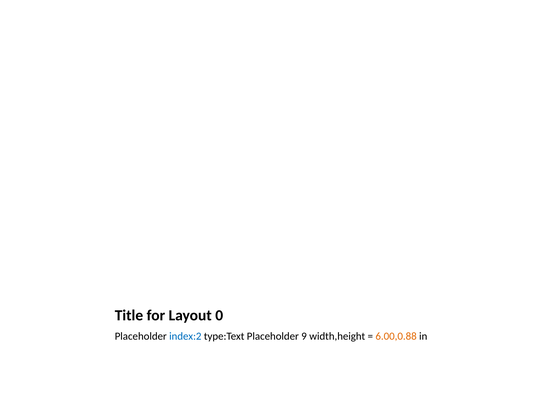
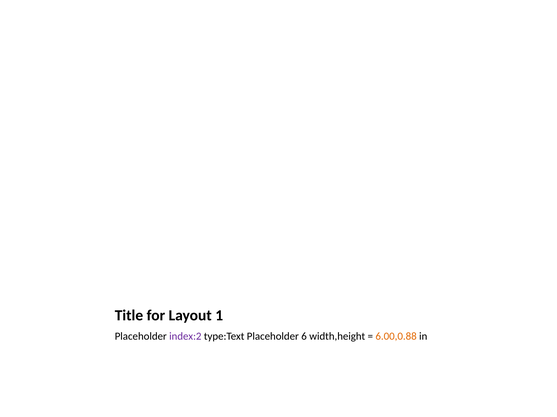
0: 0 -> 1 (219, 316)
index:2 colour: blue -> purple (185, 337)
9: 9 -> 6 (304, 337)
